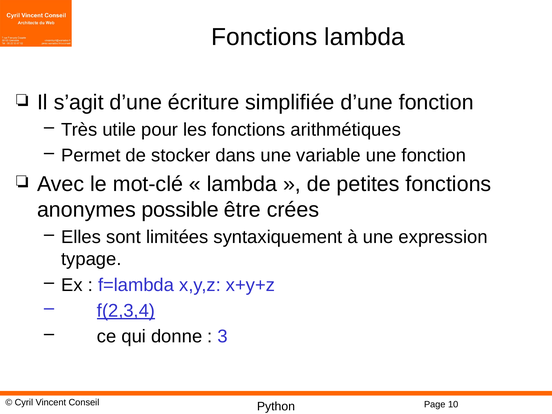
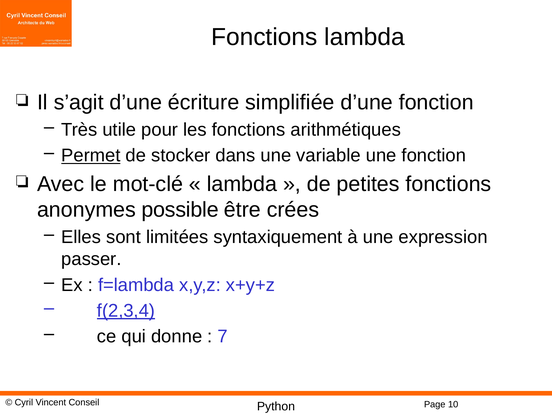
Permet underline: none -> present (91, 156)
typage: typage -> passer (91, 259)
3: 3 -> 7 (223, 337)
